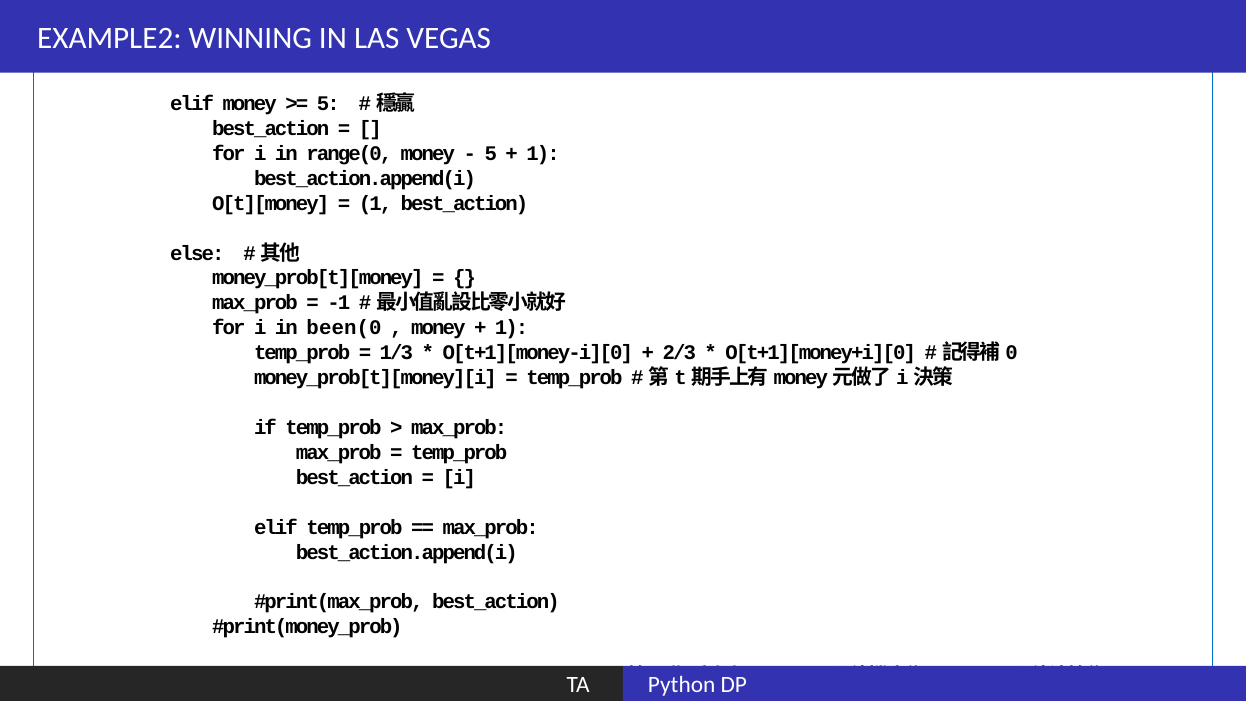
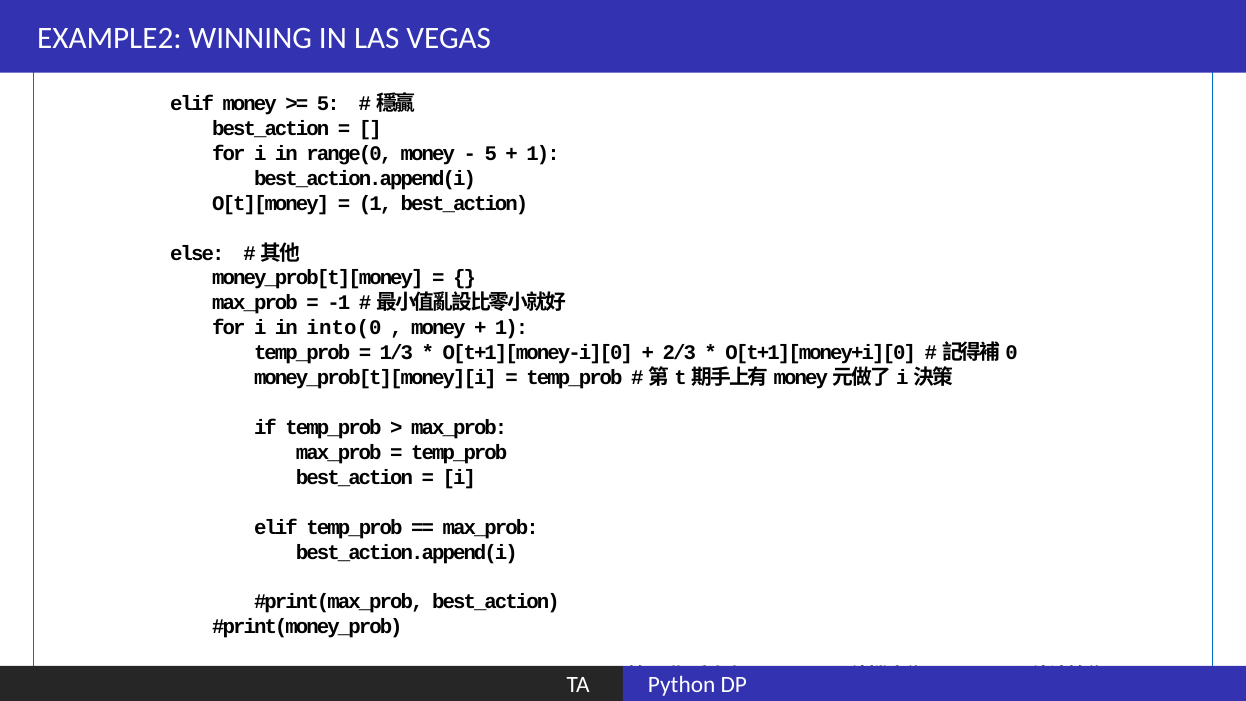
been(0: been(0 -> into(0 (344, 328)
